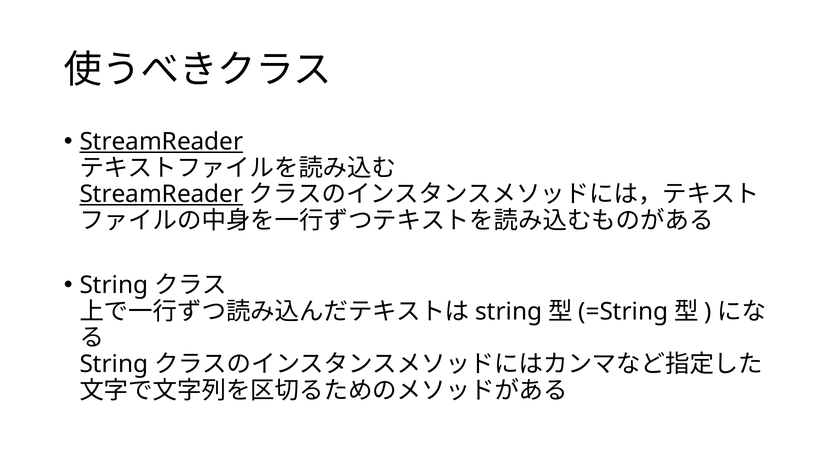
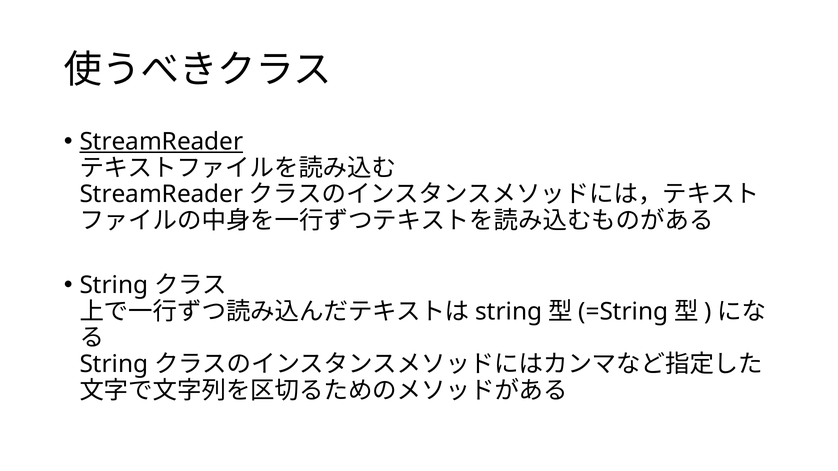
StreamReader underline: present -> none (161, 194)
